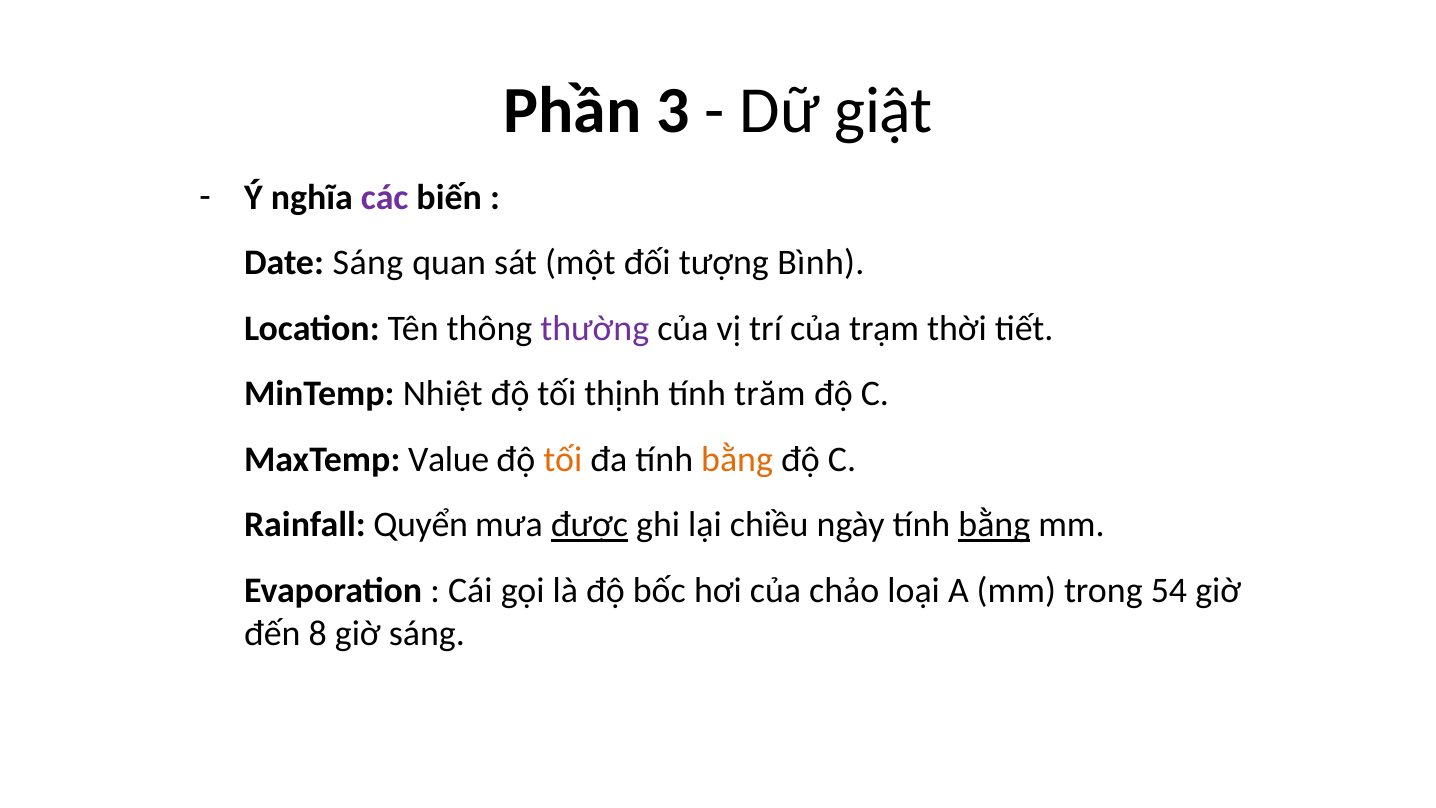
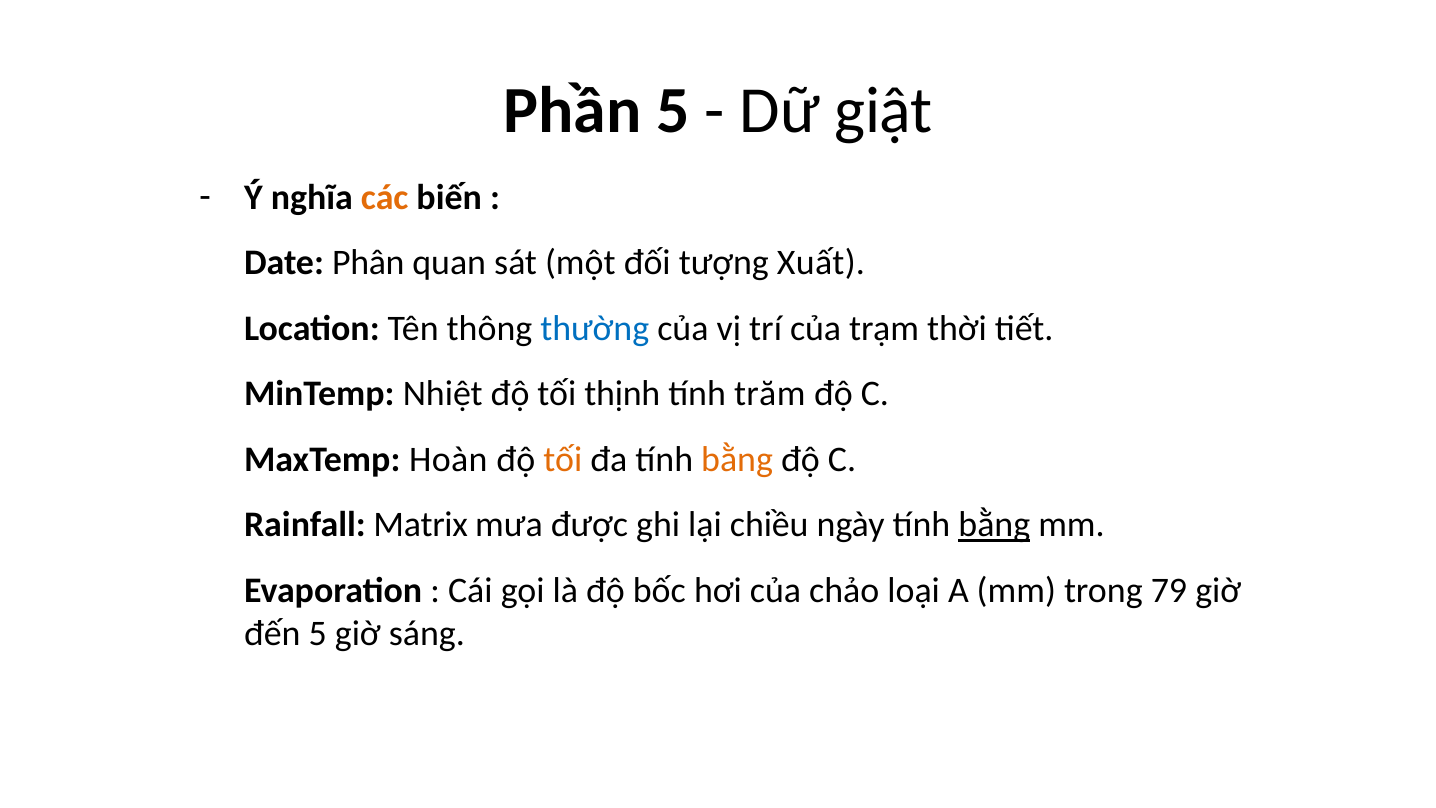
Phần 3: 3 -> 5 (673, 111)
các colour: purple -> orange (385, 197)
Date Sáng: Sáng -> Phân (368, 263)
Bình: Bình -> Xuất (821, 263)
thường colour: purple -> blue (595, 328)
Value: Value -> Hoàn (448, 459)
Quyển: Quyển -> Matrix (421, 525)
được underline: present -> none (589, 525)
54: 54 -> 79 (1169, 590)
đến 8: 8 -> 5 (318, 633)
